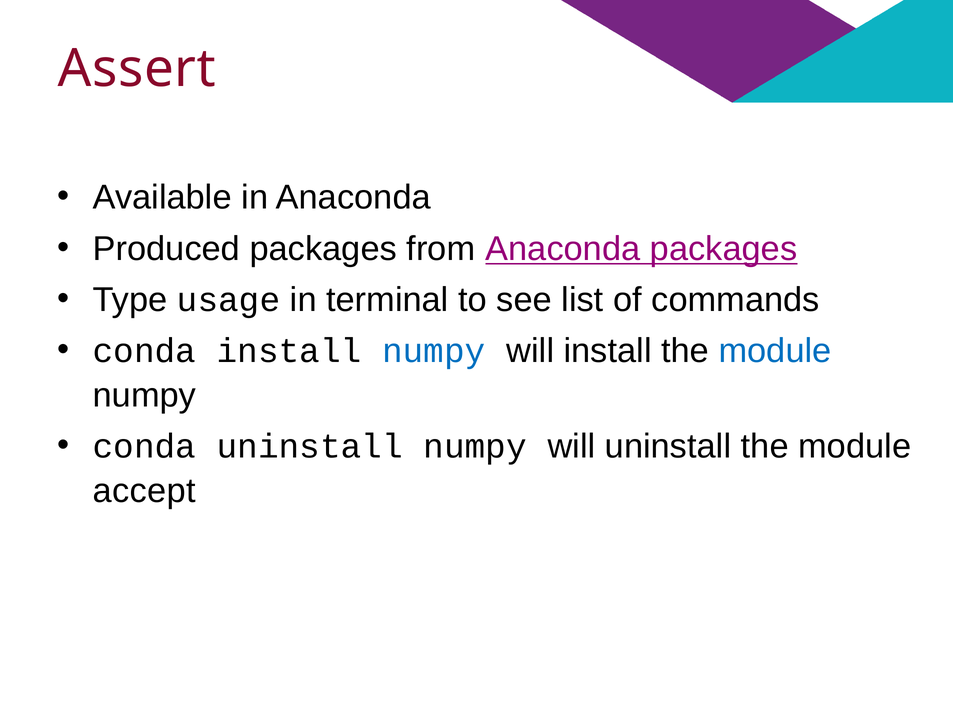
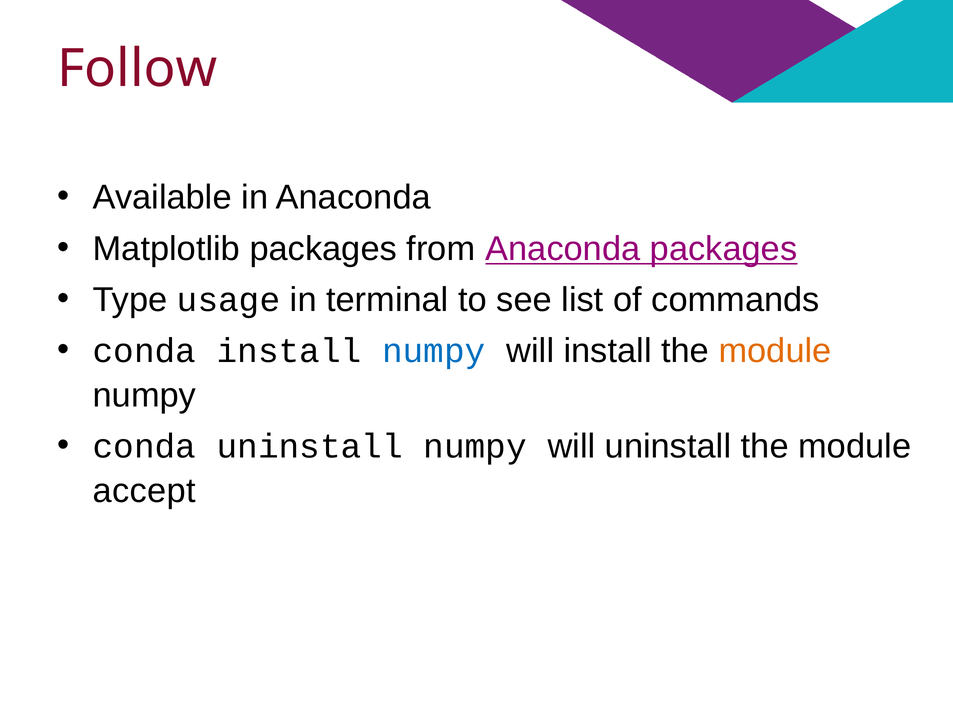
Assert: Assert -> Follow (137, 69)
Produced: Produced -> Matplotlib (166, 249)
module colour: blue -> orange (775, 351)
